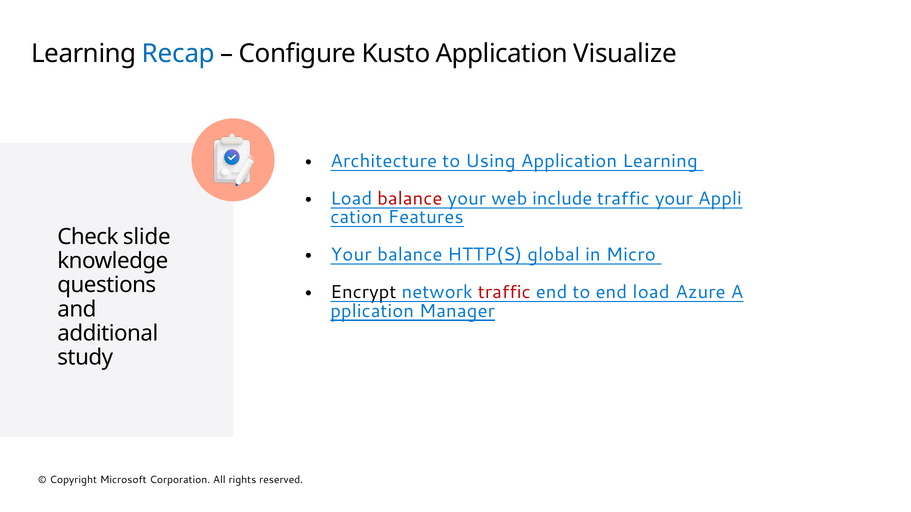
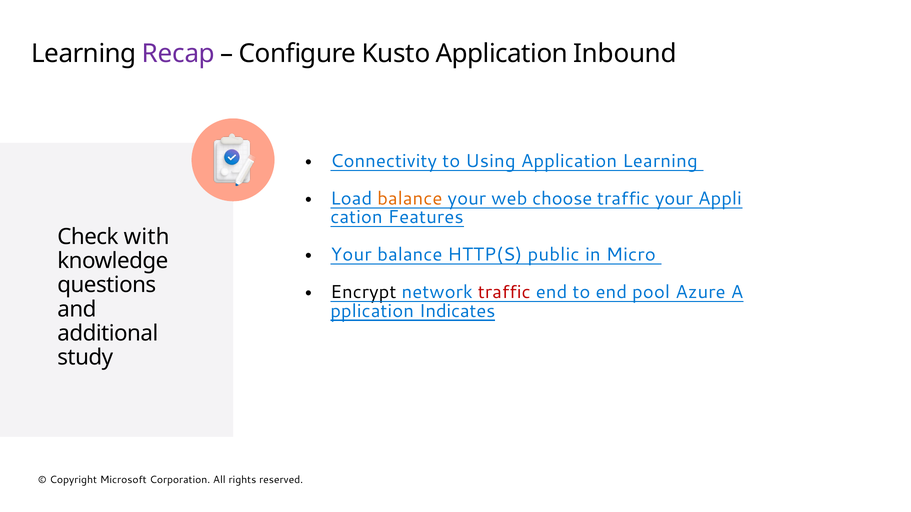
Recap colour: blue -> purple (178, 54)
Visualize: Visualize -> Inbound (625, 54)
Architecture: Architecture -> Connectivity (384, 161)
balance colour: red -> orange (410, 199)
include: include -> choose (562, 199)
slide: slide -> with (147, 237)
global: global -> public (554, 255)
end load: load -> pool (651, 293)
Manager: Manager -> Indicates (457, 311)
